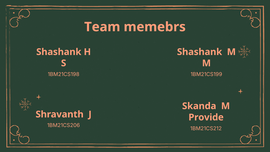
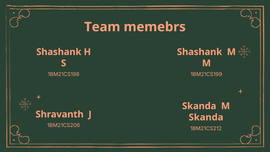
Provide: Provide -> Skanda (206, 117)
